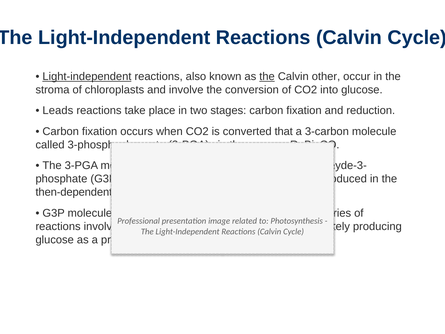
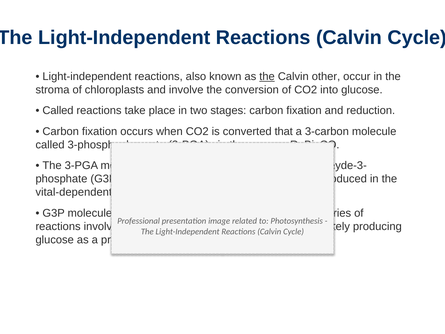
Light-independent underline: present -> none (87, 76)
Leads: Leads -> Called (58, 111)
then-dependent: then-dependent -> vital-dependent (74, 192)
